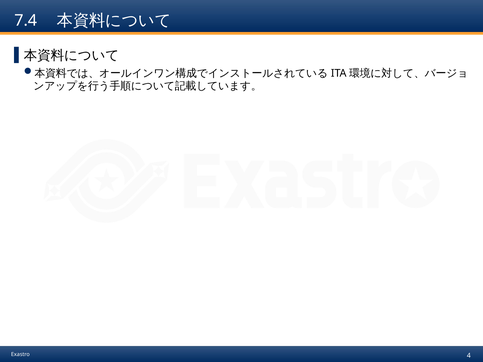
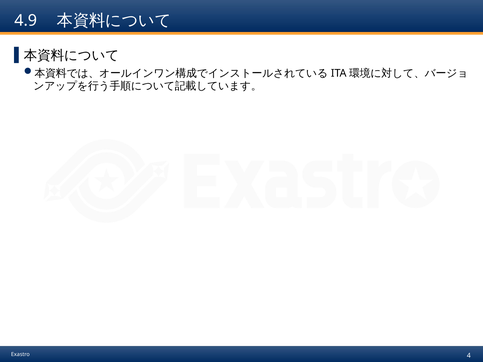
7.4: 7.4 -> 4.9 (26, 21)
